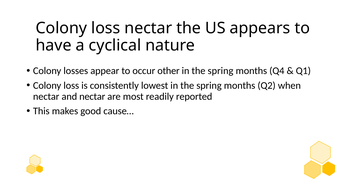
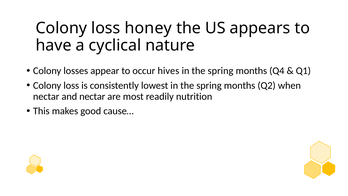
loss nectar: nectar -> honey (148, 28)
other: other -> hives (168, 71)
reported: reported -> nutrition (194, 96)
